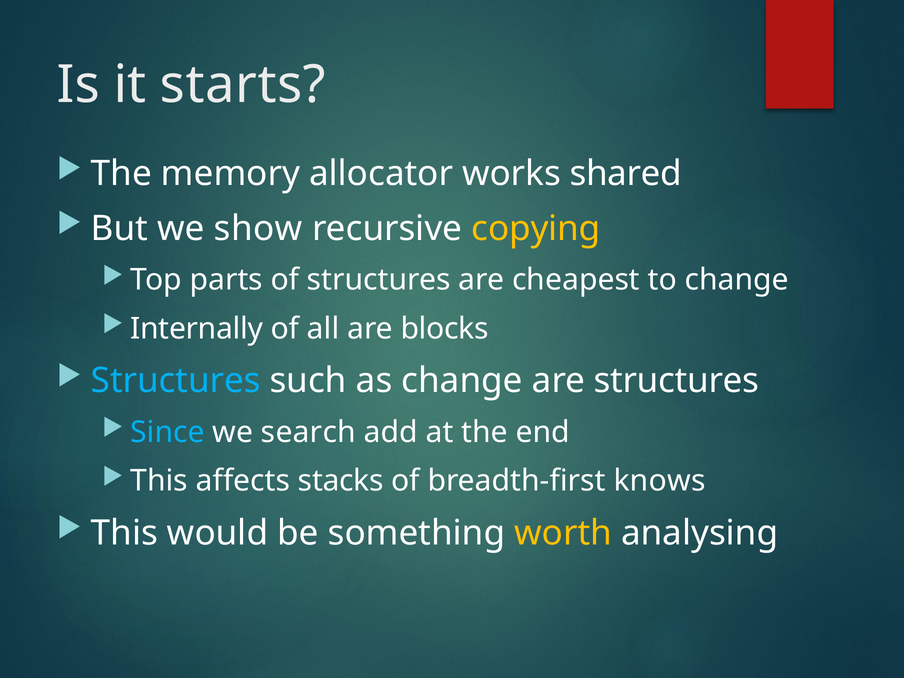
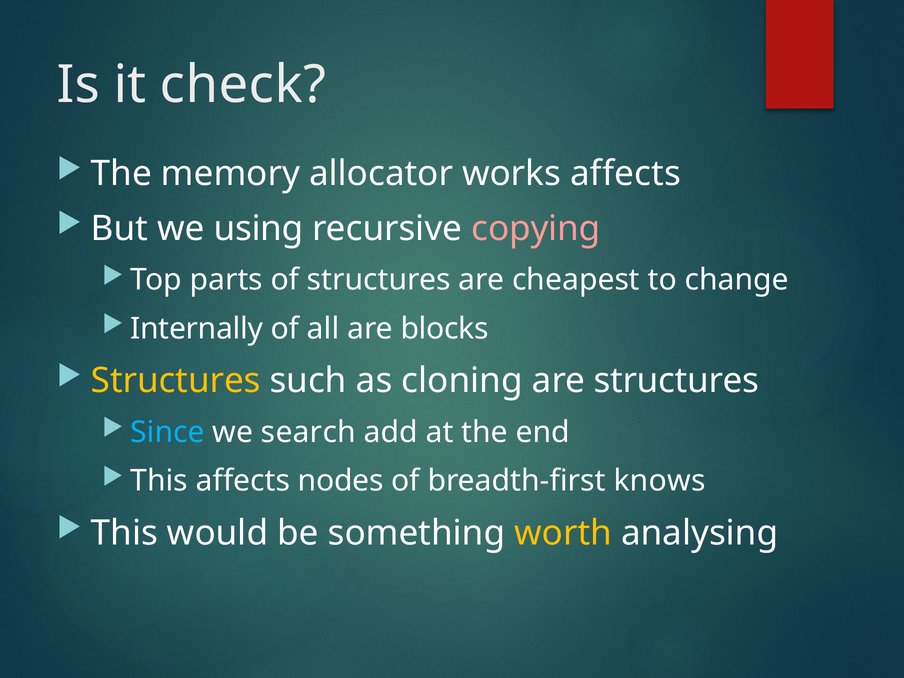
starts: starts -> check (243, 85)
works shared: shared -> affects (626, 174)
show: show -> using (258, 229)
copying colour: yellow -> pink (536, 229)
Structures colour: light blue -> yellow (176, 381)
as change: change -> cloning (462, 381)
stacks: stacks -> nodes (341, 481)
